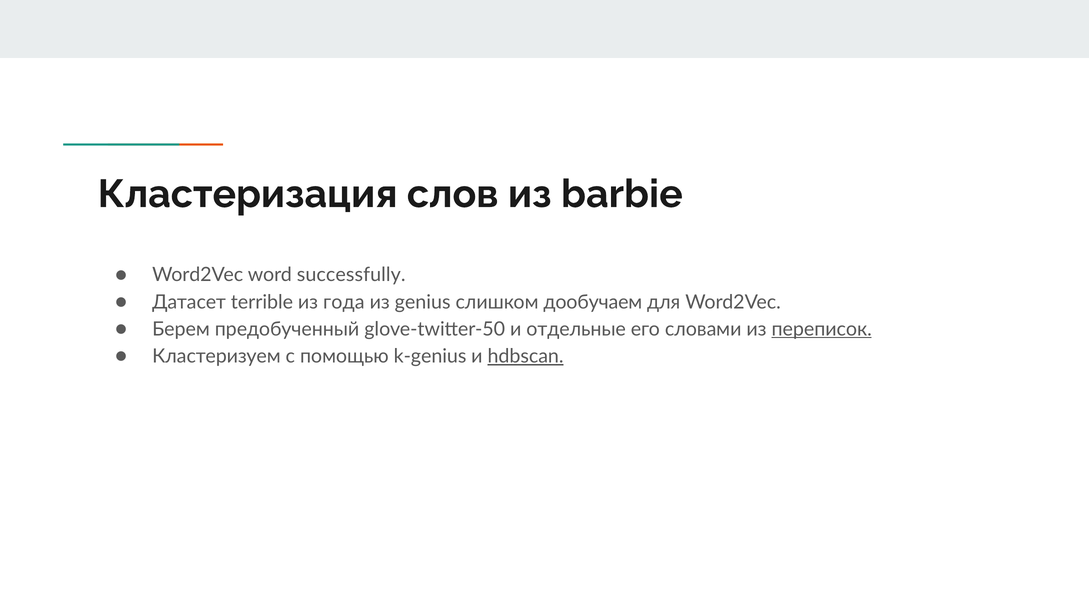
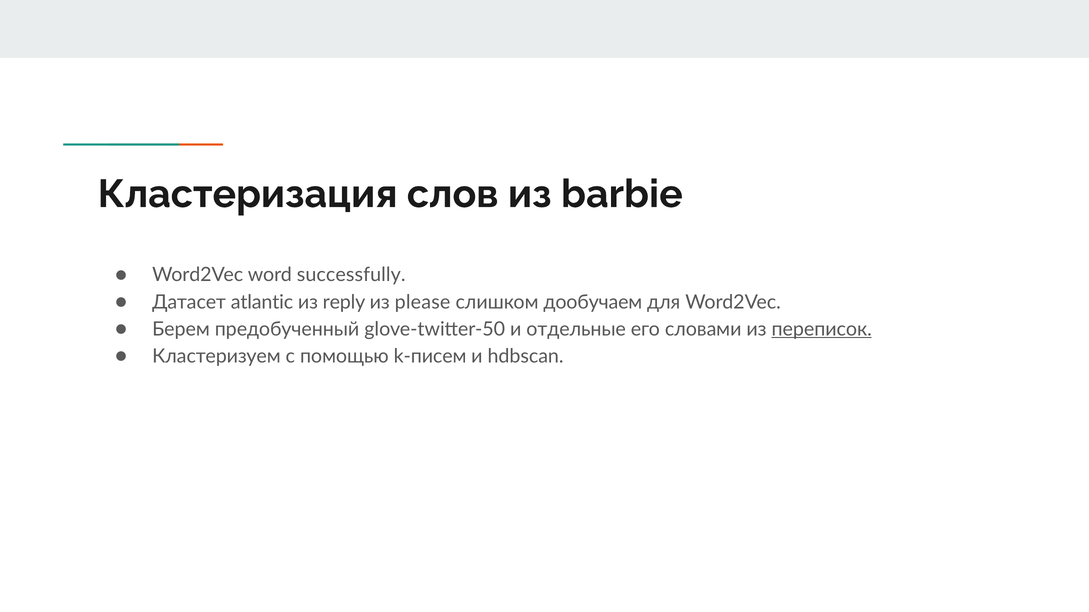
terrible: terrible -> atlantic (262, 302)
года: года -> reply (344, 302)
genius: genius -> please (423, 302)
k-genius: k-genius -> k-писем (430, 357)
hdbscan underline: present -> none (526, 357)
